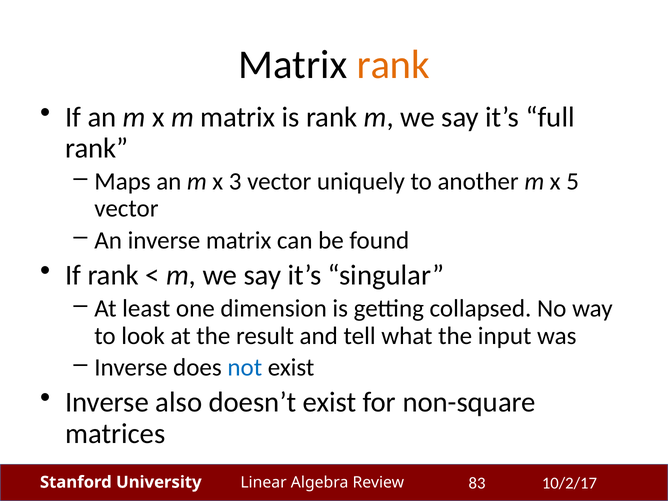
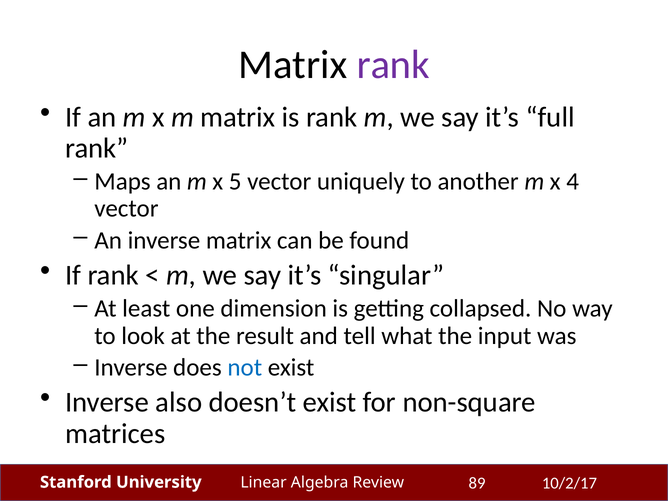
rank colour: orange -> purple (393, 65)
3: 3 -> 5 (235, 182)
5: 5 -> 4 (573, 182)
83: 83 -> 89 (477, 483)
